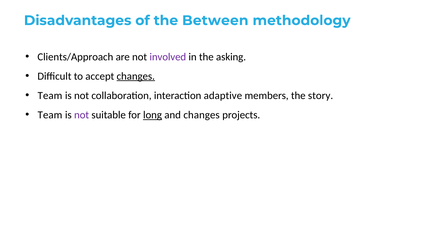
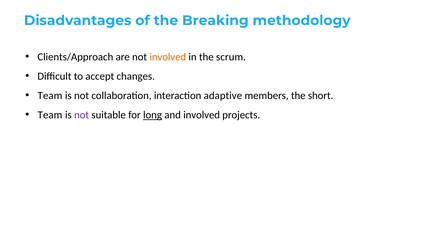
Between: Between -> Breaking (215, 20)
involved colour: purple -> orange (168, 57)
asking: asking -> scrum (231, 57)
changes underline: present -> none (136, 76)
story: story -> short (321, 95)
and changes: changes -> involved (202, 115)
